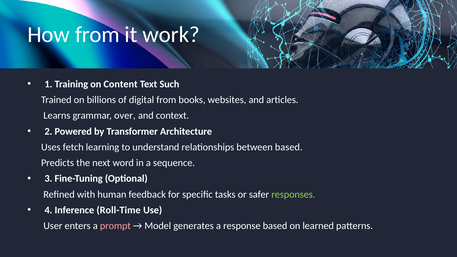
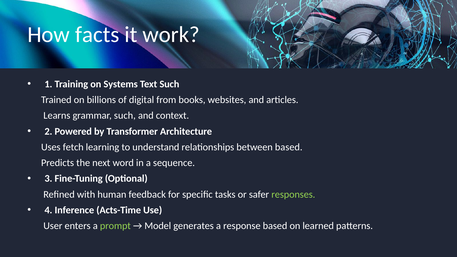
How from: from -> facts (97, 35)
Content: Content -> Systems (121, 84)
grammar over: over -> such (125, 116)
Roll-Time: Roll-Time -> Acts-Time (119, 210)
prompt colour: pink -> light green (115, 226)
